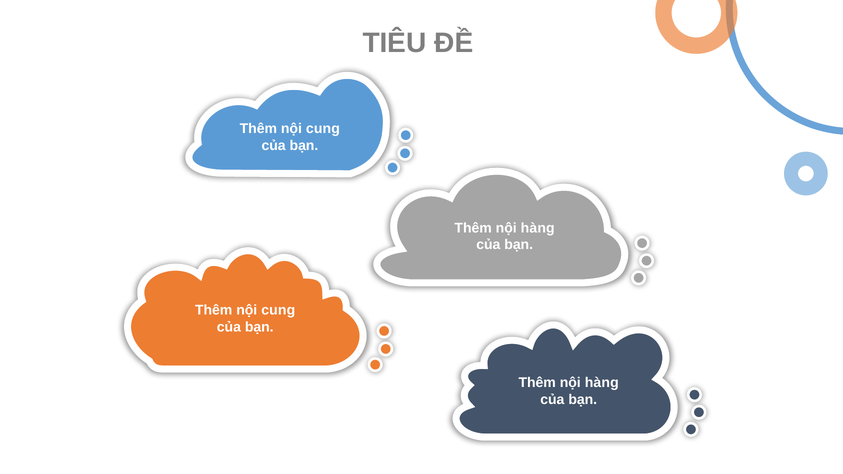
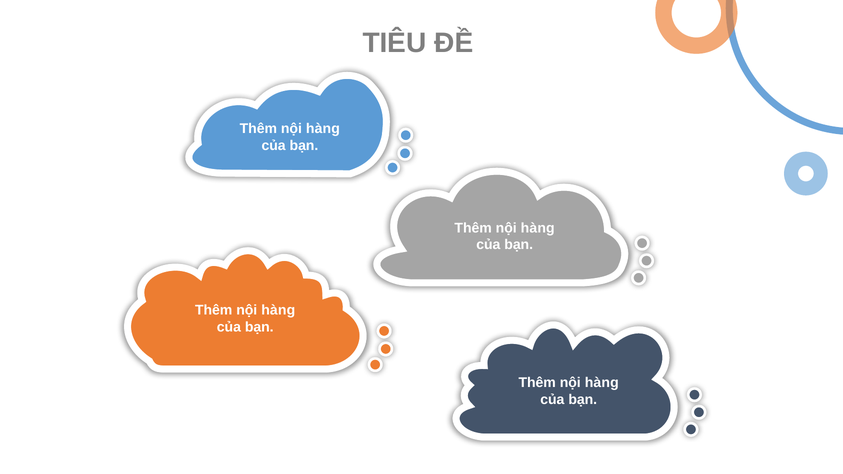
cung: cung -> hàng (323, 129)
cung: cung -> hàng (278, 310)
